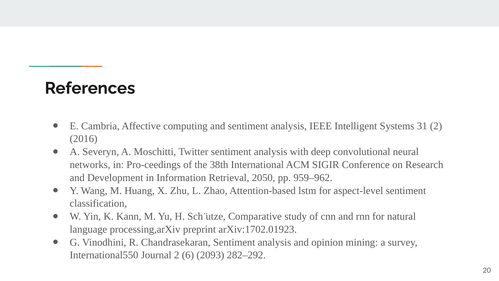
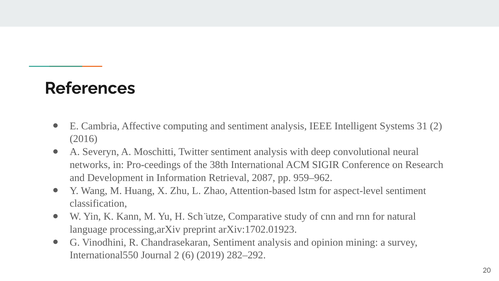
2050: 2050 -> 2087 (264, 177)
2093: 2093 -> 2019 (210, 255)
